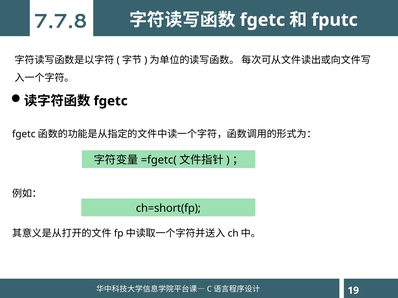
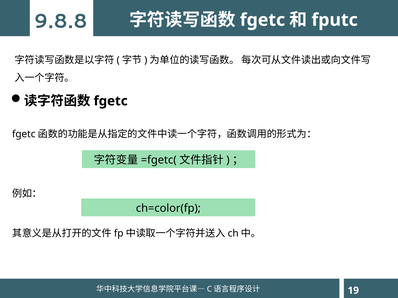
7.7.8: 7.7.8 -> 9.8.8 (61, 21)
ch=short(fp: ch=short(fp -> ch=color(fp (168, 209)
